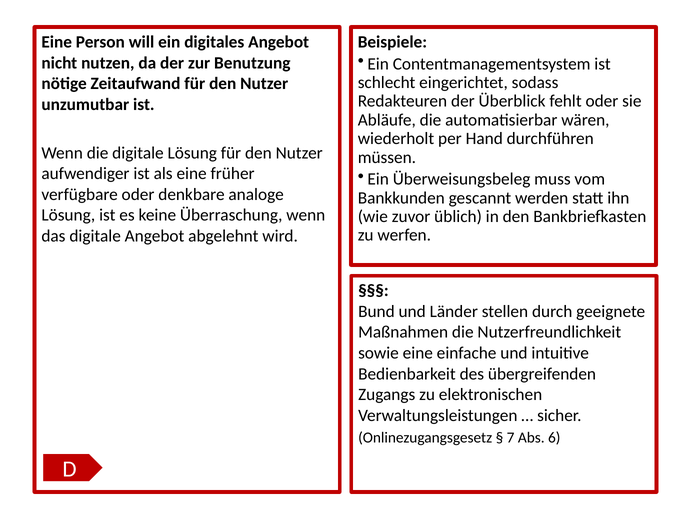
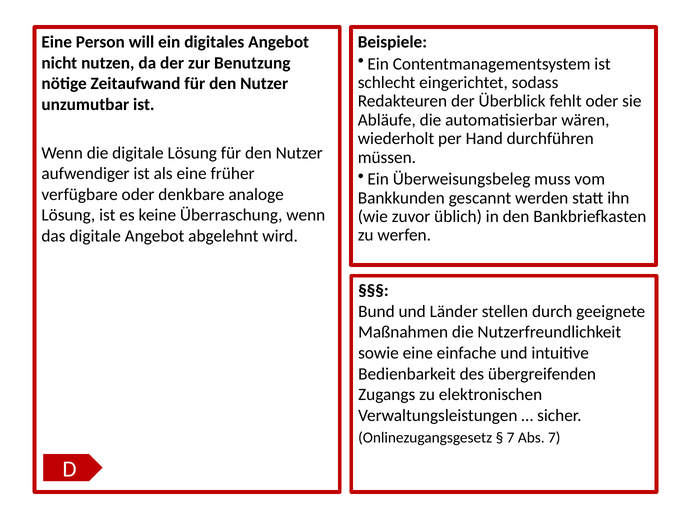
Abs 6: 6 -> 7 (554, 437)
